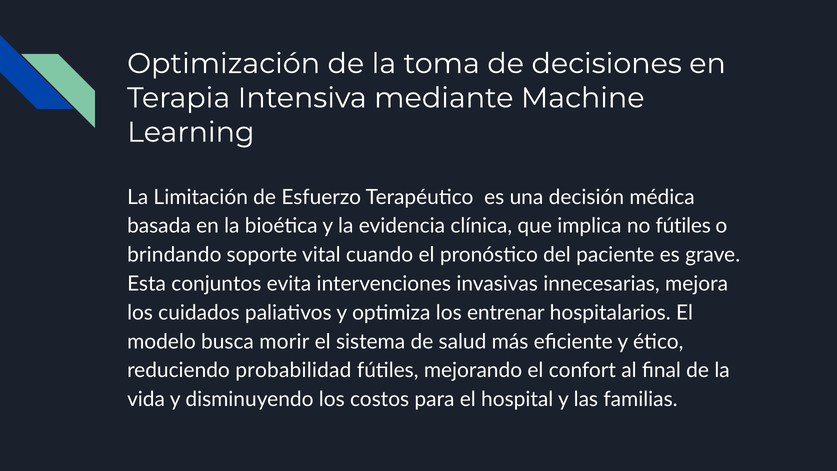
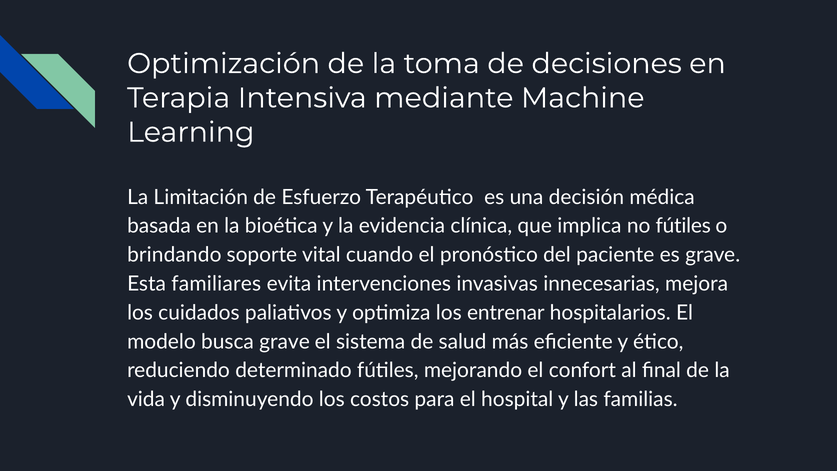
conjuntos: conjuntos -> familiares (216, 284)
busca morir: morir -> grave (284, 341)
probabilidad: probabilidad -> determinado (293, 370)
